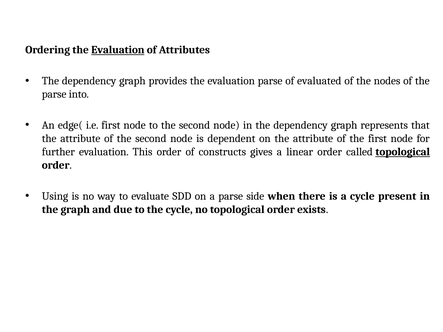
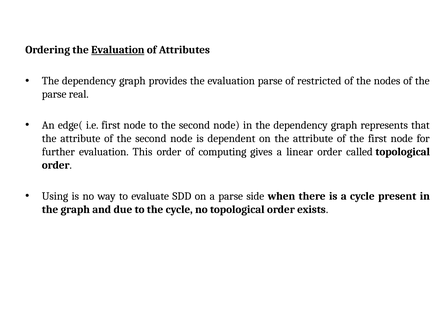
evaluated: evaluated -> restricted (319, 81)
into: into -> real (79, 94)
constructs: constructs -> computing (222, 152)
topological underline: present -> none (403, 152)
